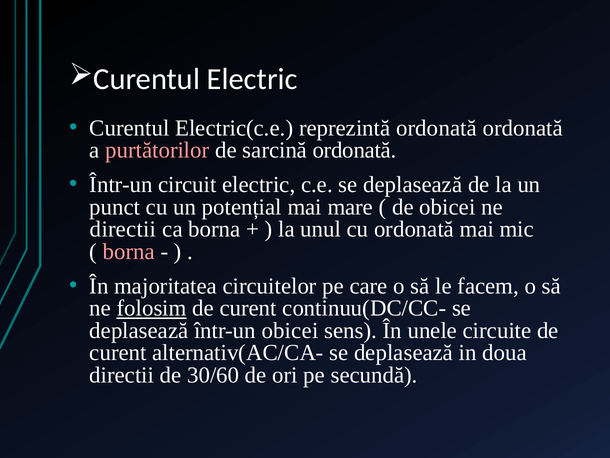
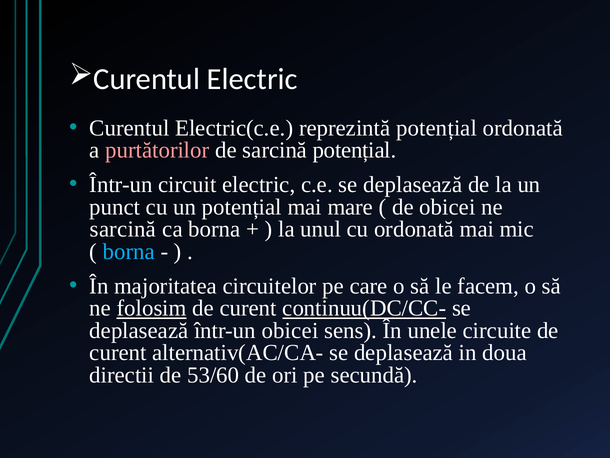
reprezintă ordonată: ordonată -> potențial (437, 128)
sarcină ordonată: ordonată -> potențial (354, 150)
directii: directii -> sarcină (123, 229)
borna colour: pink -> light blue (129, 251)
continuu(DC/CC- underline: none -> present (364, 308)
30/60: 30/60 -> 53/60 (213, 375)
